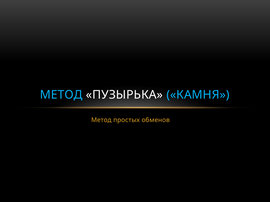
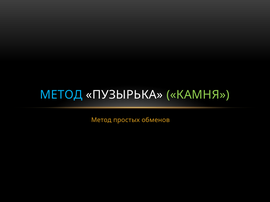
КАМНЯ colour: light blue -> light green (198, 95)
